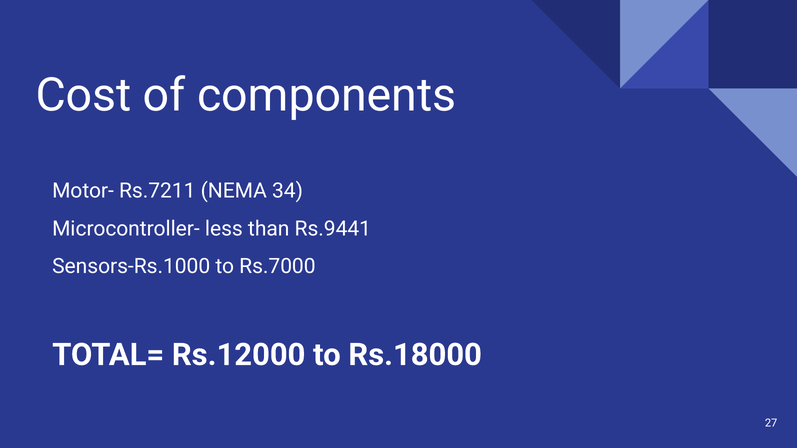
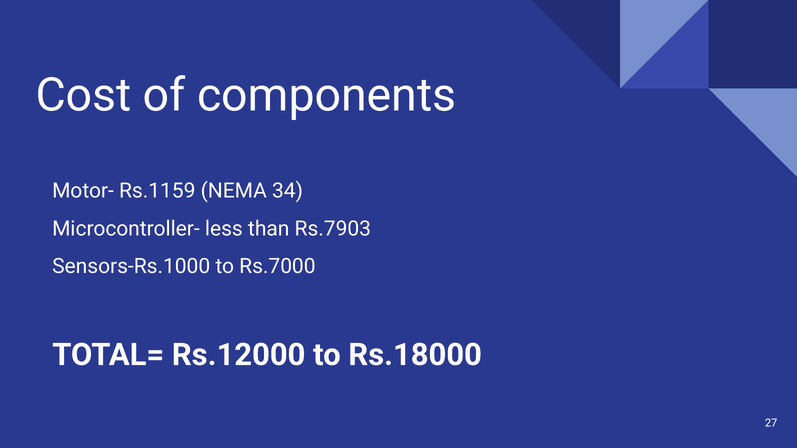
Rs.7211: Rs.7211 -> Rs.1159 (157, 191)
Rs.9441: Rs.9441 -> Rs.7903 (333, 229)
